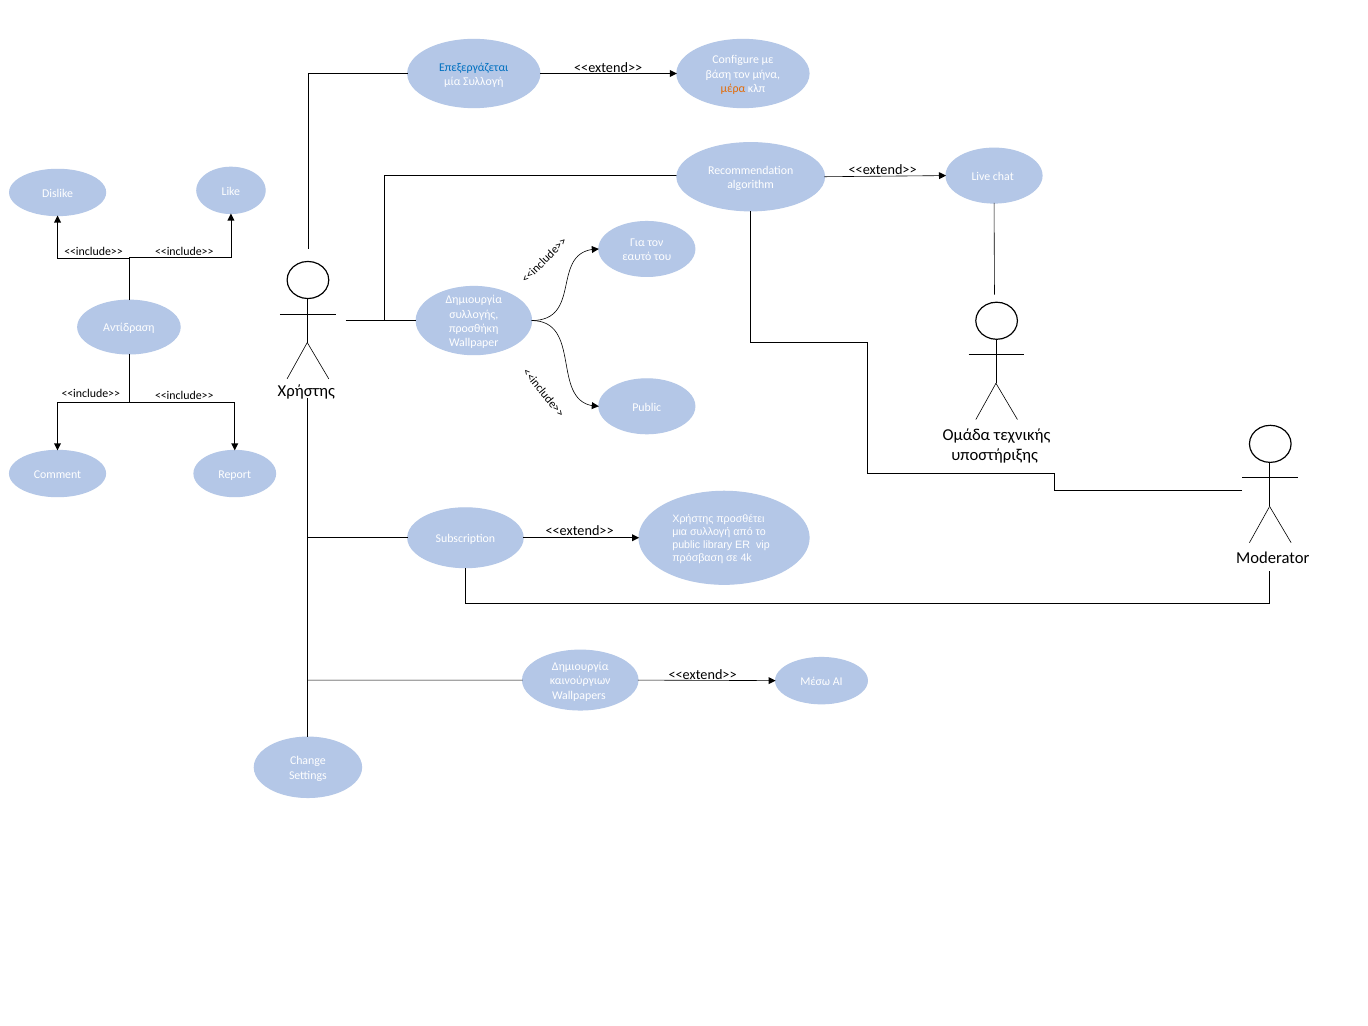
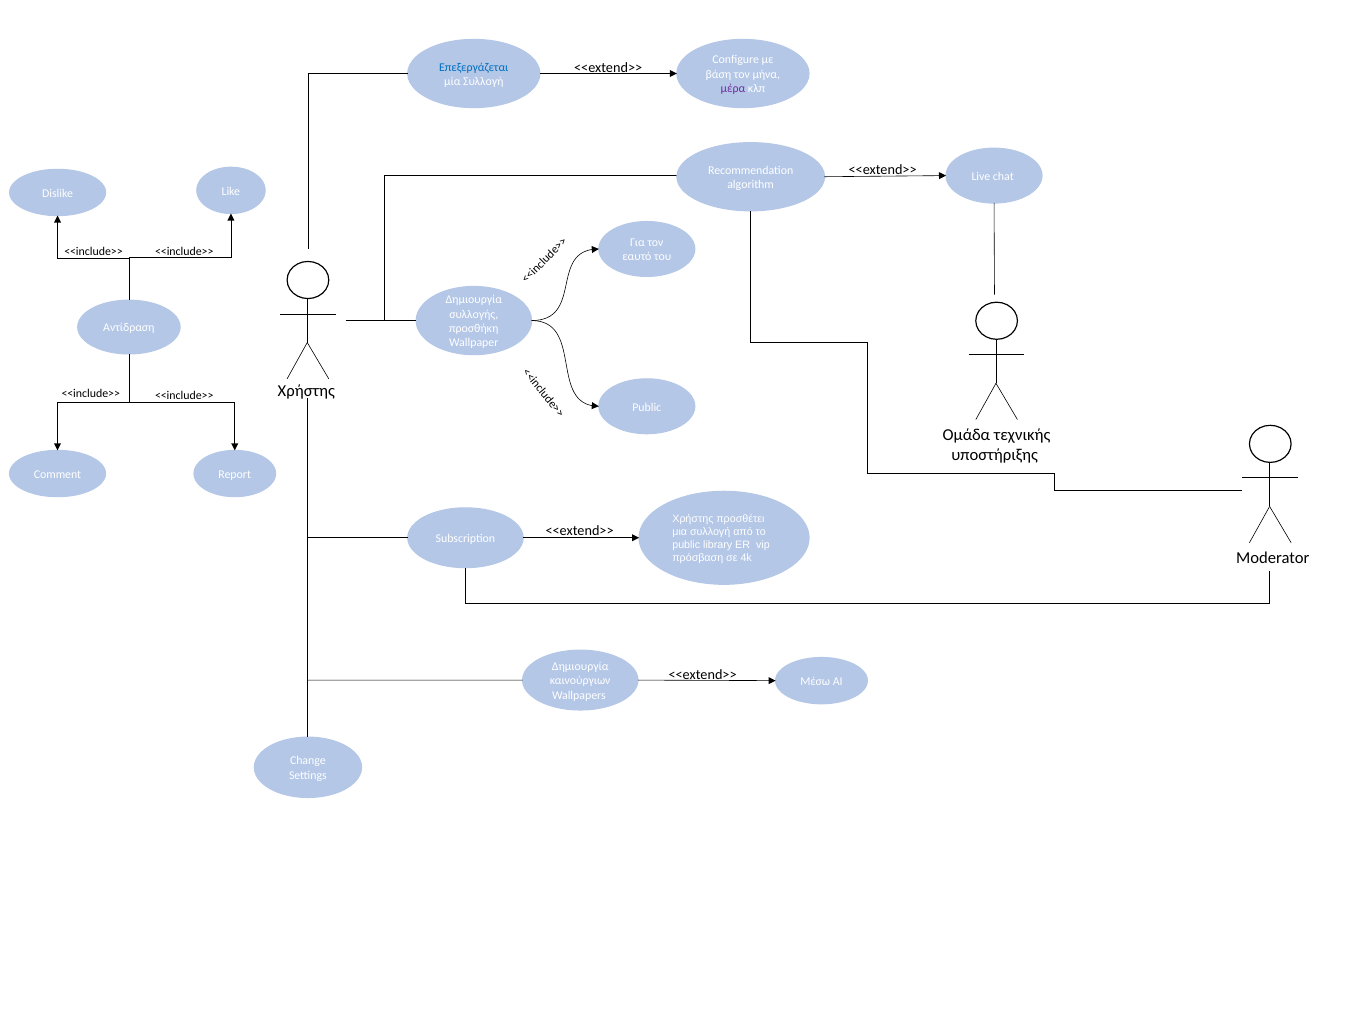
μέρα colour: orange -> purple (733, 89)
